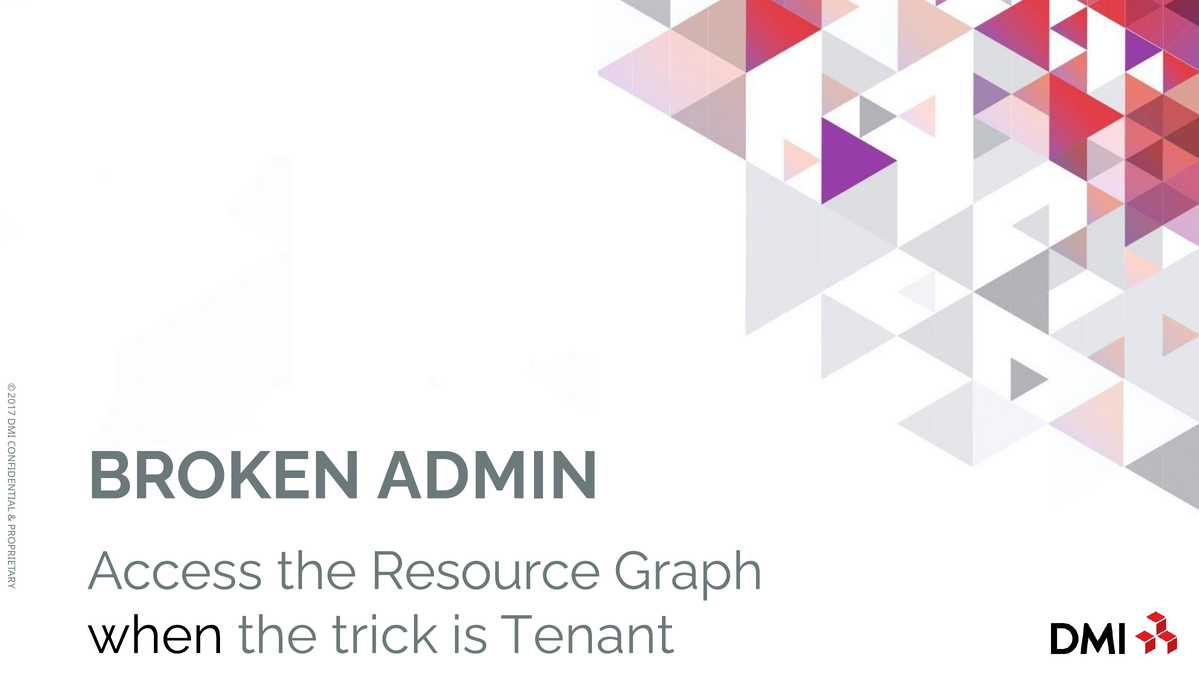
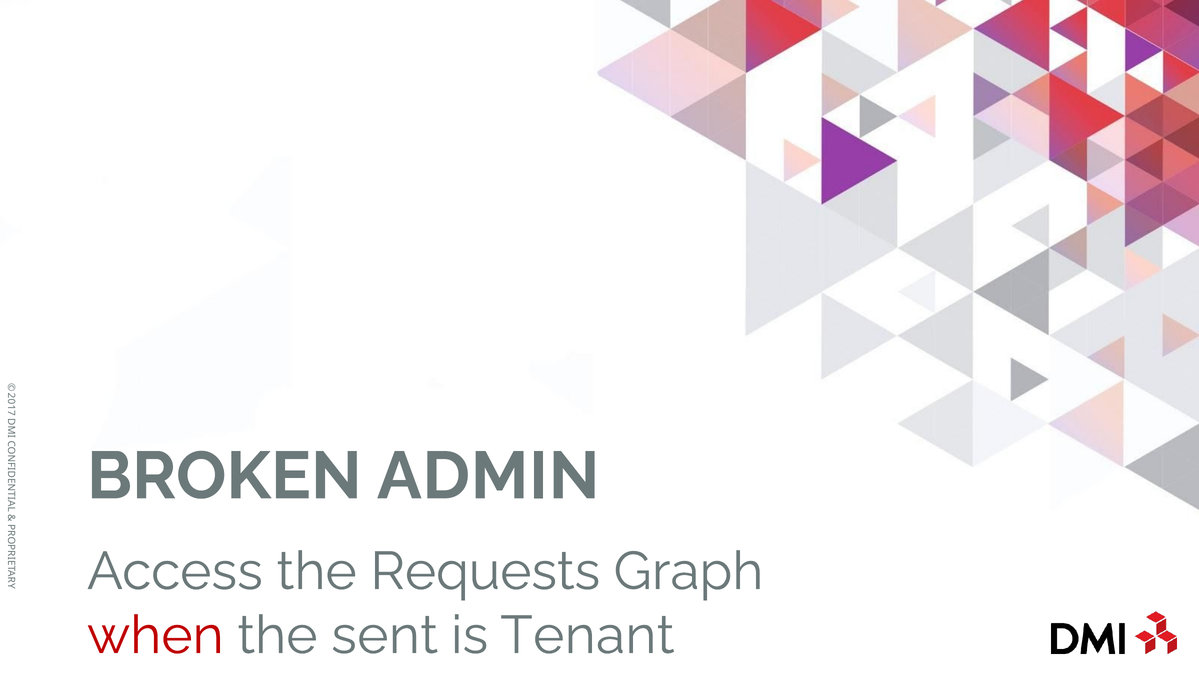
Resource: Resource -> Requests (485, 571)
when colour: black -> red (155, 635)
trick: trick -> sent (385, 635)
